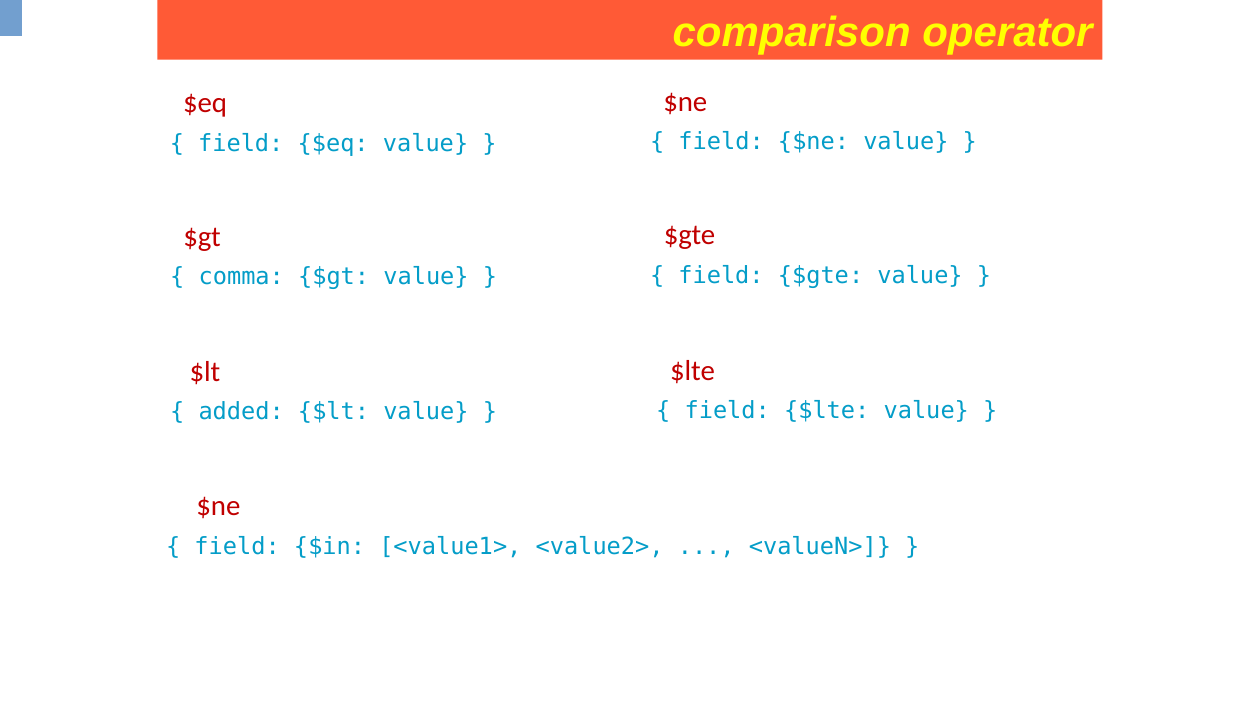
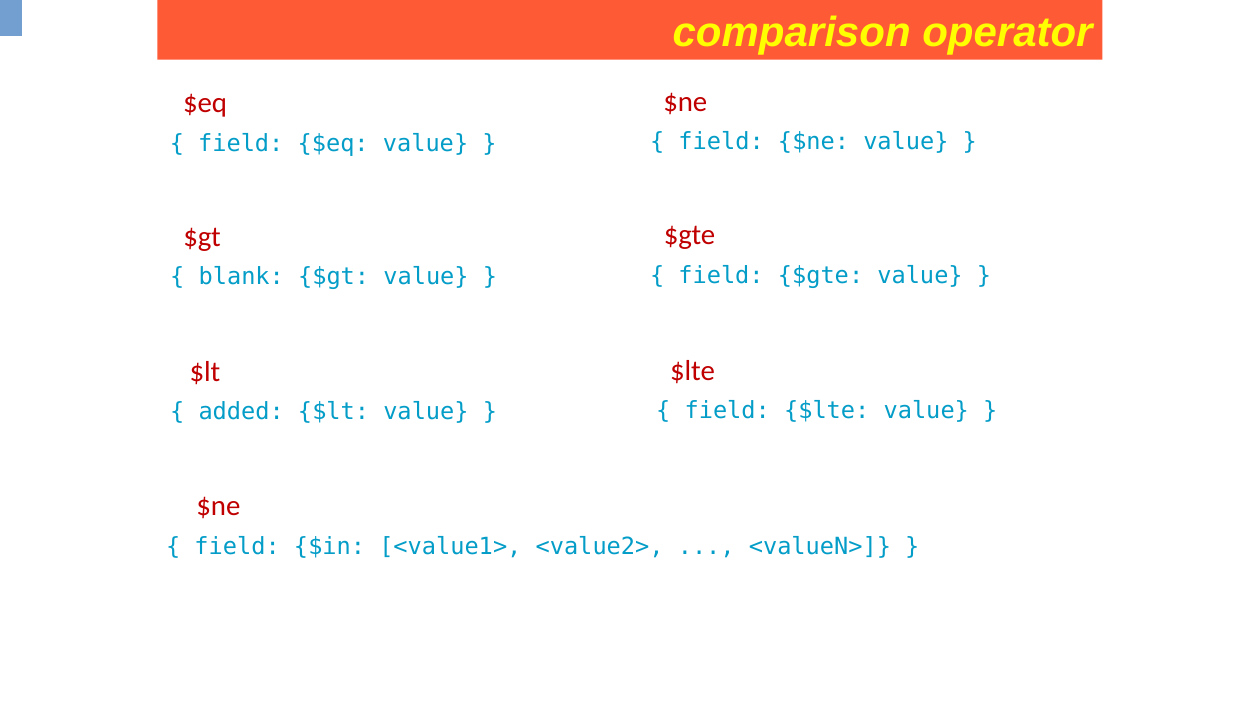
comma: comma -> blank (241, 277)
